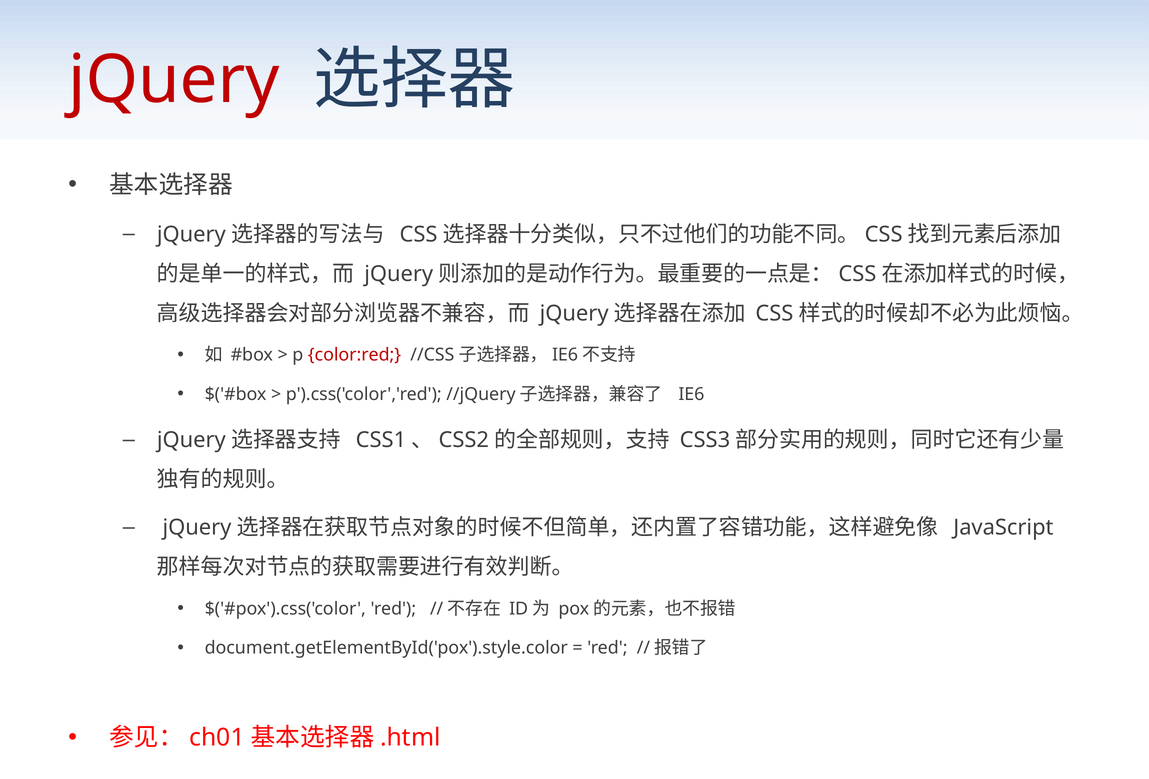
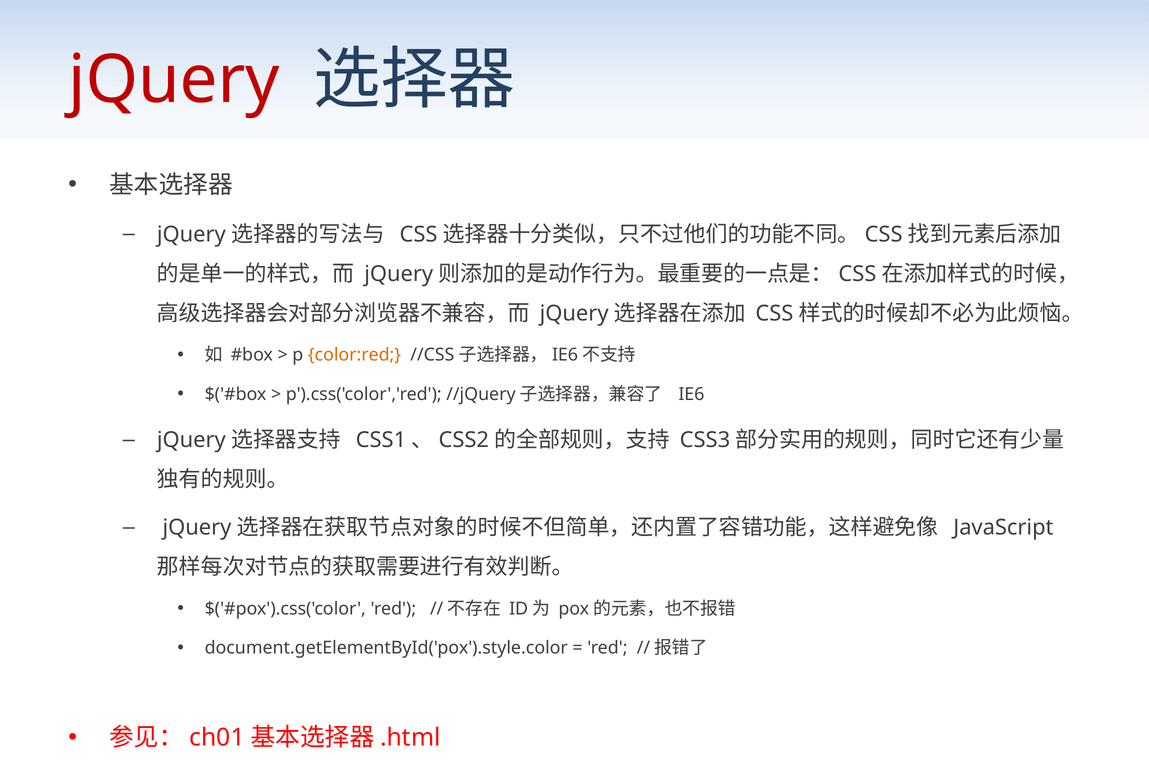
color:red colour: red -> orange (354, 355)
